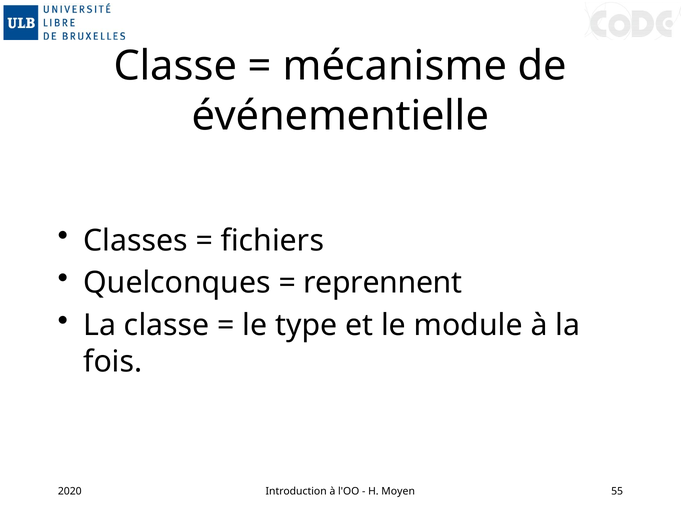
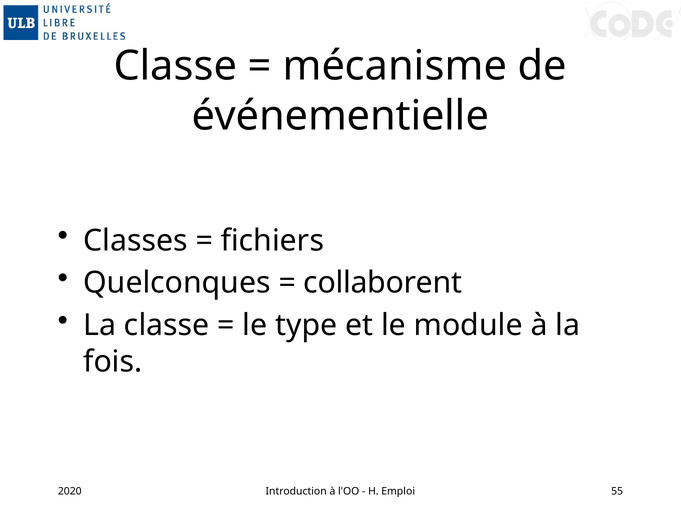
reprennent: reprennent -> collaborent (383, 283)
Moyen: Moyen -> Emploi (398, 491)
